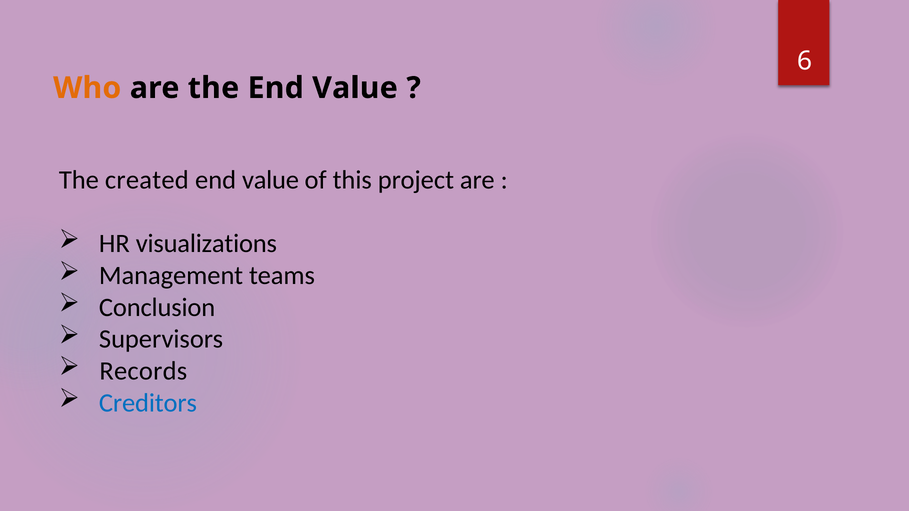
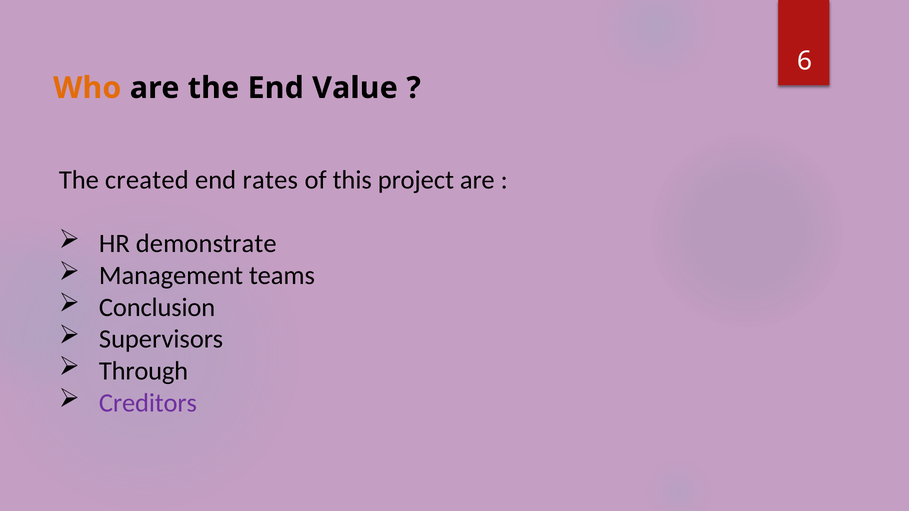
value: value -> rates (270, 180)
visualizations: visualizations -> demonstrate (206, 244)
Records: Records -> Through (144, 371)
Creditors colour: blue -> purple (148, 403)
